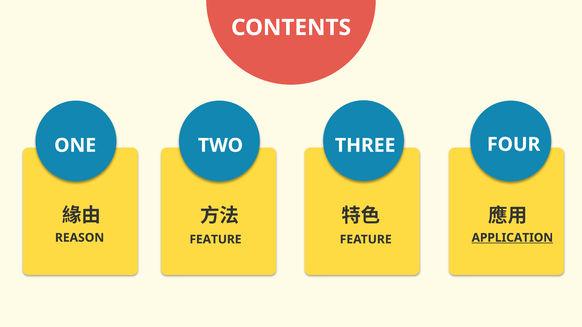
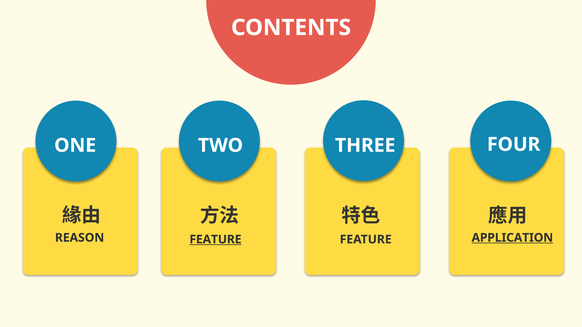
FEATURE underline: none -> present (215, 240)
